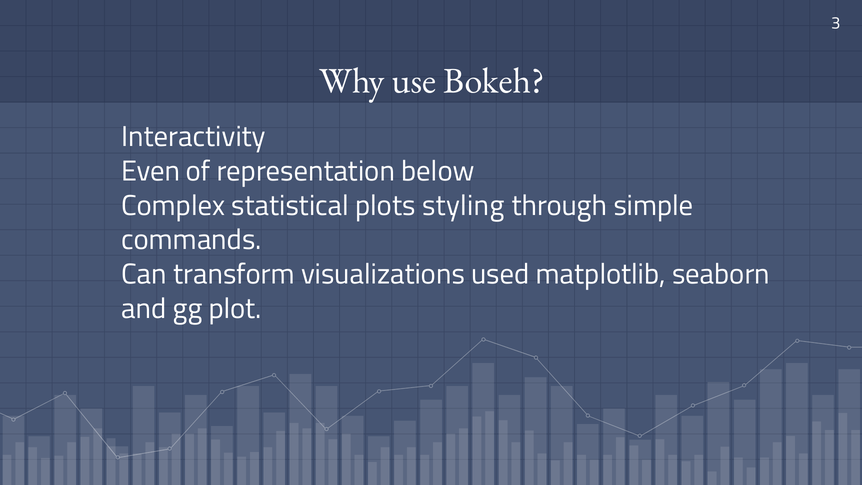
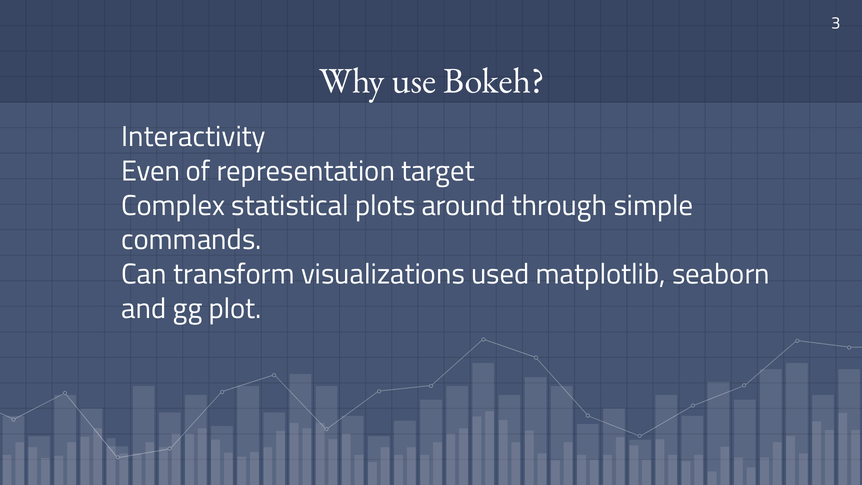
below: below -> target (438, 171)
styling: styling -> around (464, 205)
